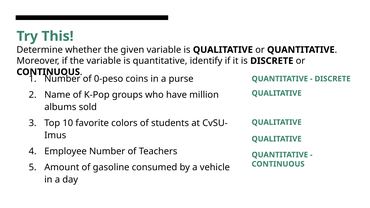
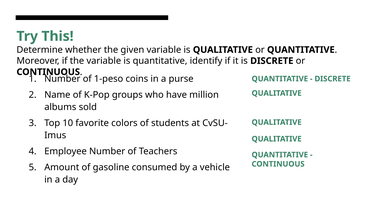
0-peso: 0-peso -> 1-peso (109, 79)
